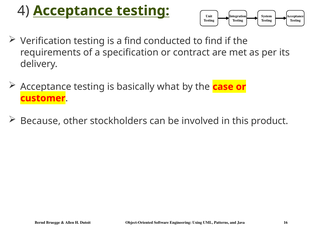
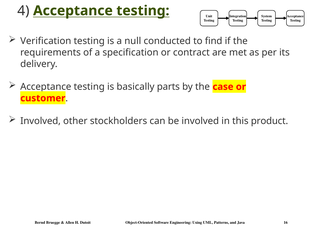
a find: find -> null (133, 41)
what: what -> parts (168, 87)
Because: Because -> Involved (41, 121)
